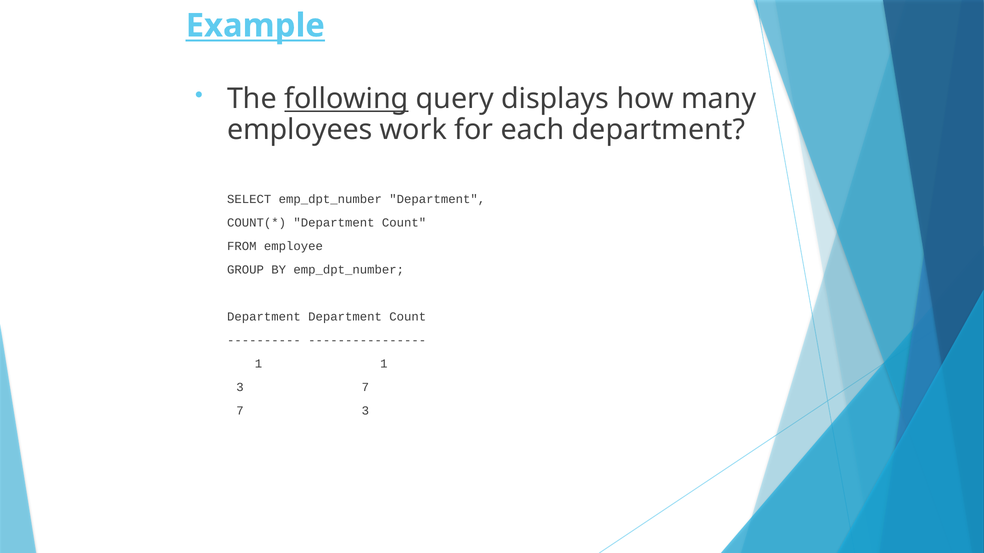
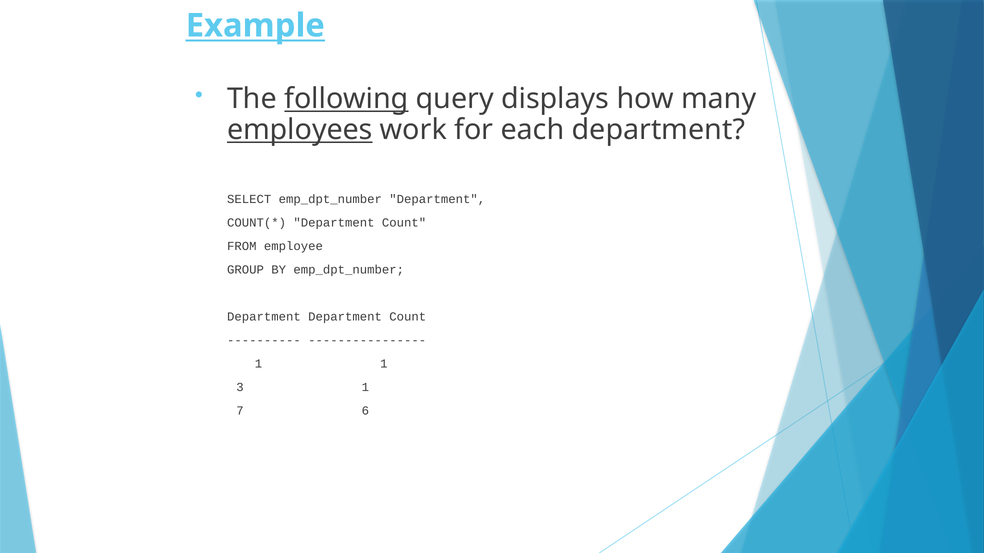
employees underline: none -> present (300, 130)
3 7: 7 -> 1 (365, 388)
7 3: 3 -> 6 (365, 411)
